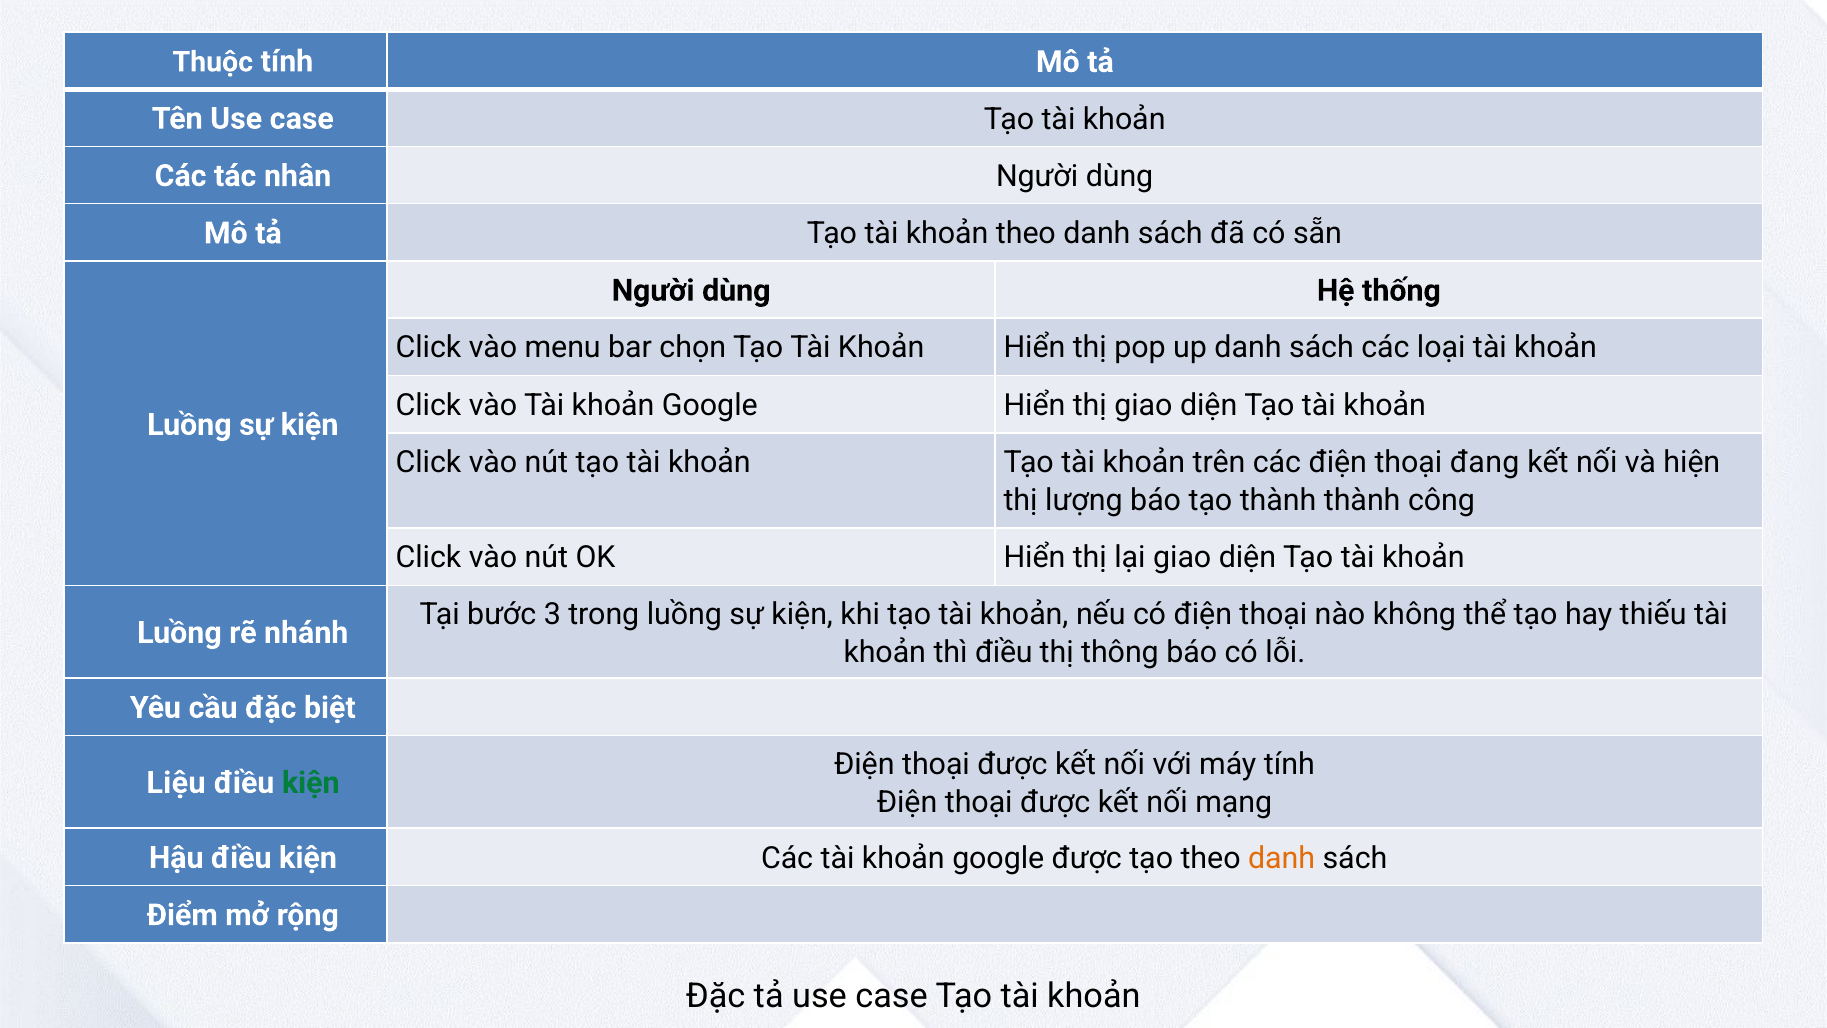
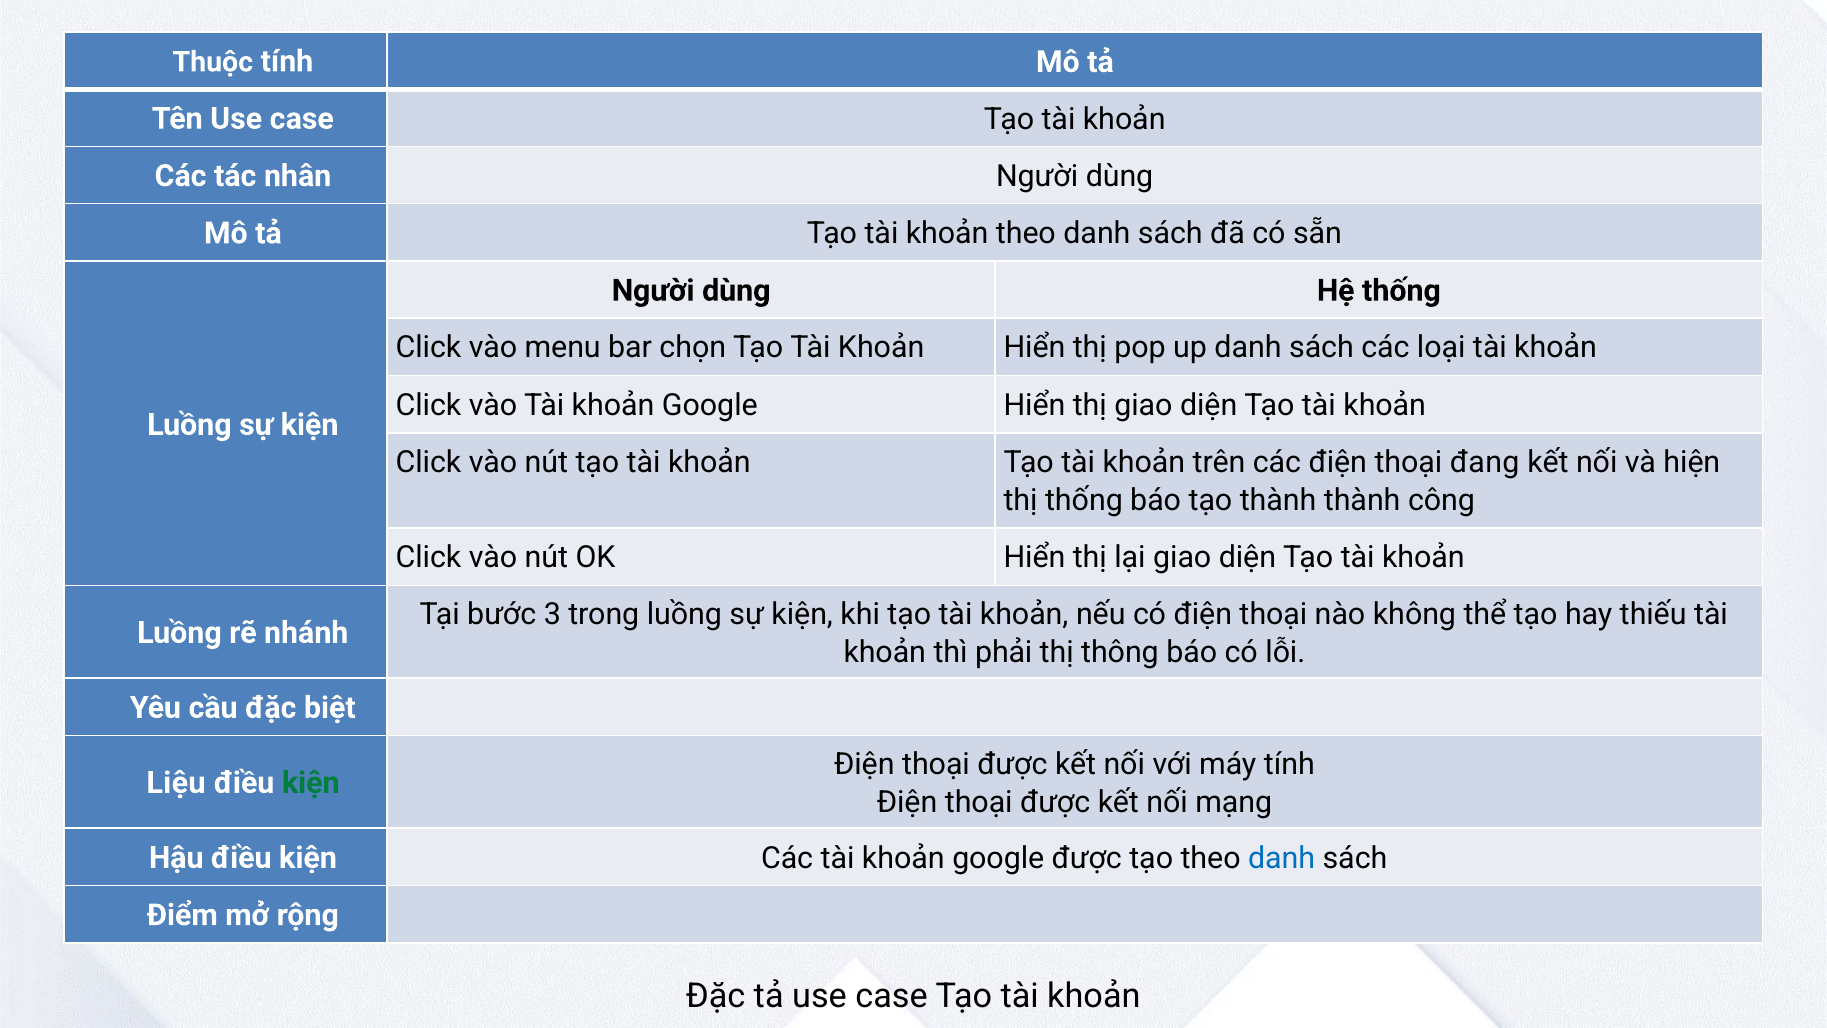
thị lượng: lượng -> thống (1084, 500)
thì điều: điều -> phải (1004, 652)
danh colour: orange -> blue (1282, 858)
